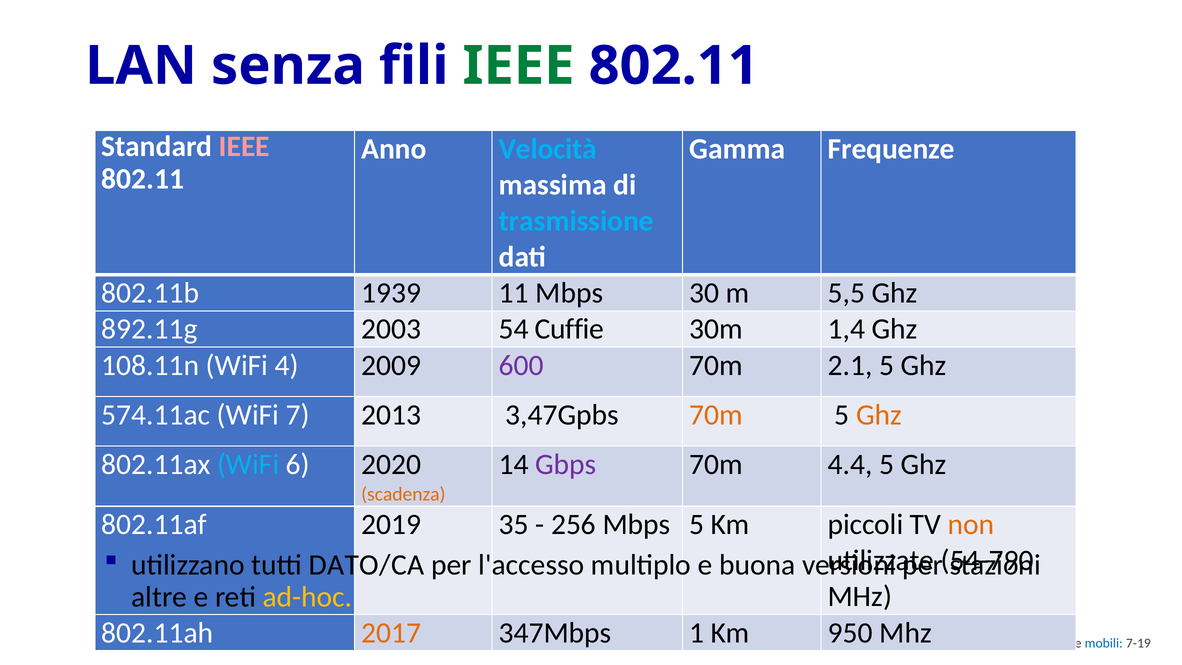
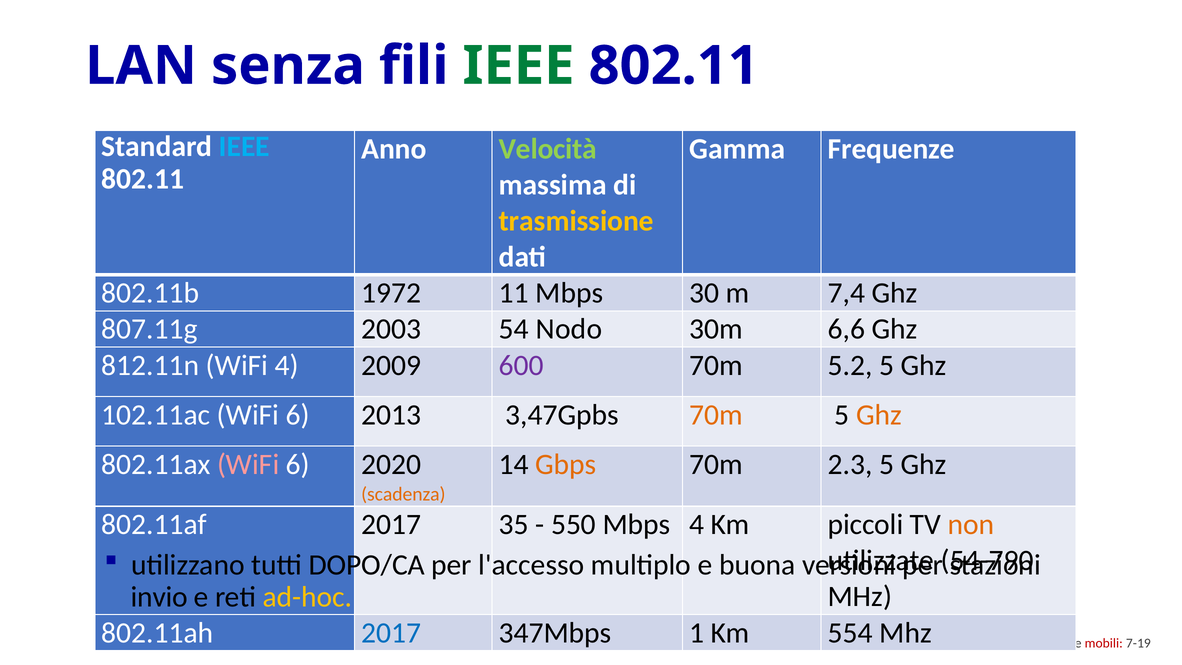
IEEE colour: pink -> light blue (244, 147)
Velocità colour: light blue -> light green (548, 149)
trasmissione colour: light blue -> yellow (576, 221)
1939: 1939 -> 1972 (391, 293)
5,5: 5,5 -> 7,4 (846, 293)
892.11g: 892.11g -> 807.11g (149, 329)
Cuffie: Cuffie -> Nodo (569, 329)
1,4: 1,4 -> 6,6 (846, 329)
108.11n: 108.11n -> 812.11n (150, 365)
2.1: 2.1 -> 5.2 (850, 365)
574.11ac: 574.11ac -> 102.11ac (156, 415)
7: 7 -> 6 (298, 415)
WiFi colour: light blue -> pink (248, 464)
Gbps colour: purple -> orange (566, 464)
4.4: 4.4 -> 2.3 (850, 464)
802.11af 2019: 2019 -> 2017 (391, 524)
256: 256 -> 550 (574, 524)
Mbps 5: 5 -> 4 (697, 524)
DATO/CA: DATO/CA -> DOPO/CA (367, 565)
altre: altre -> invio (159, 597)
2017 colour: orange -> blue (391, 633)
950: 950 -> 554 (850, 633)
mobili colour: blue -> red (1104, 643)
